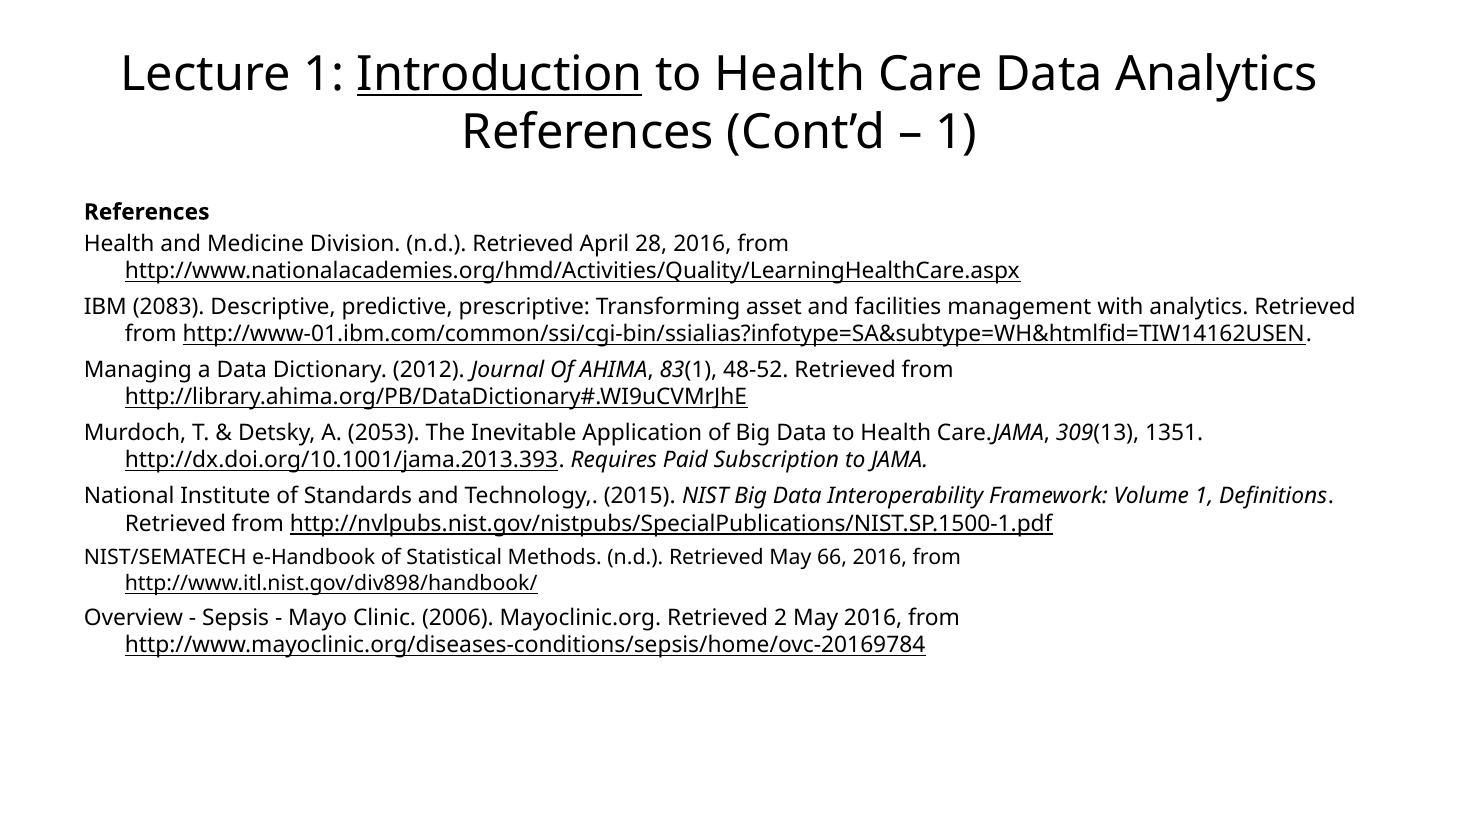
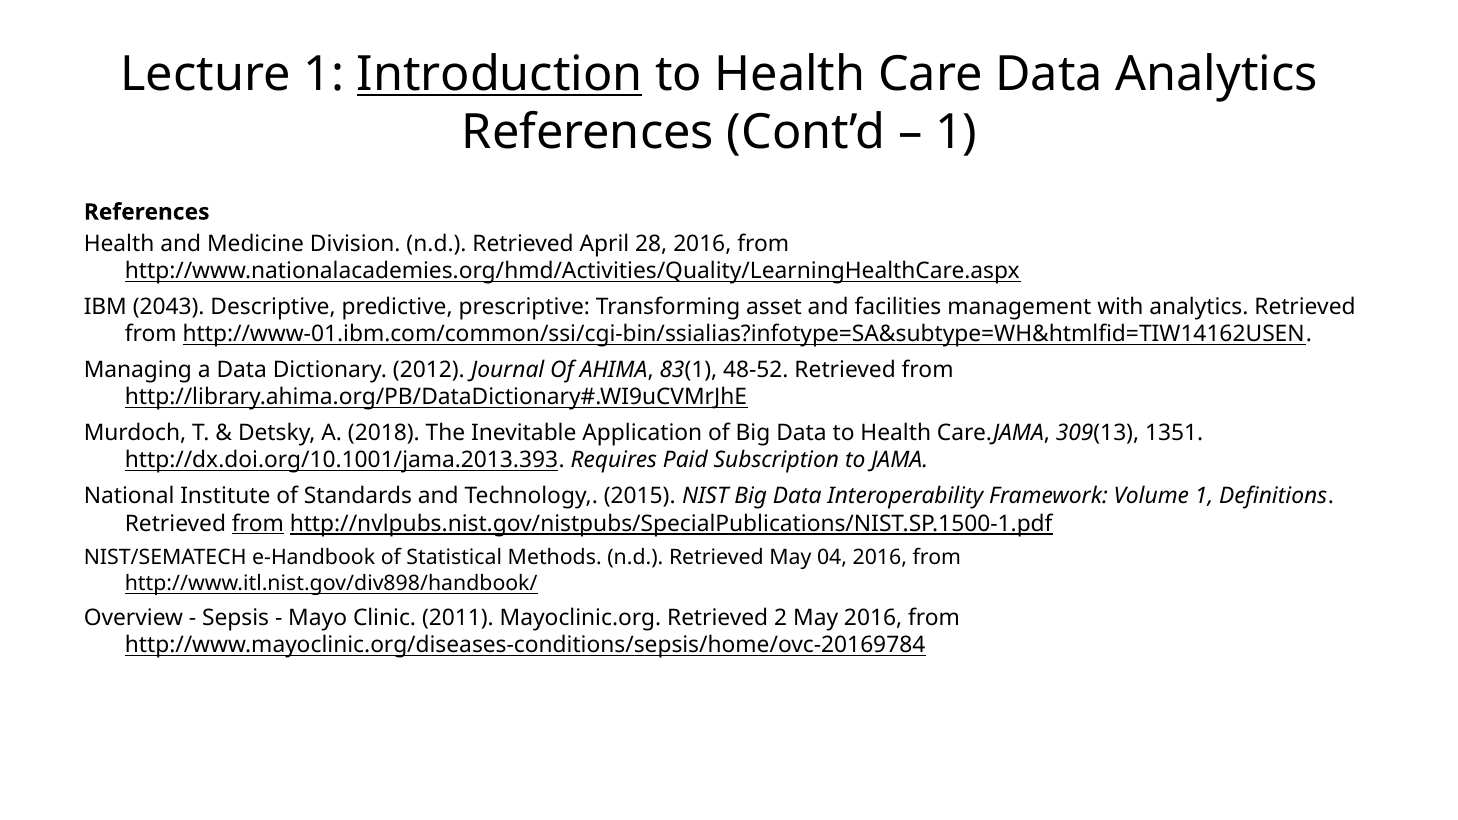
2083: 2083 -> 2043 (169, 307)
2053: 2053 -> 2018 (384, 433)
from underline: none -> present (258, 524)
66: 66 -> 04 (832, 558)
2006: 2006 -> 2011 (458, 618)
